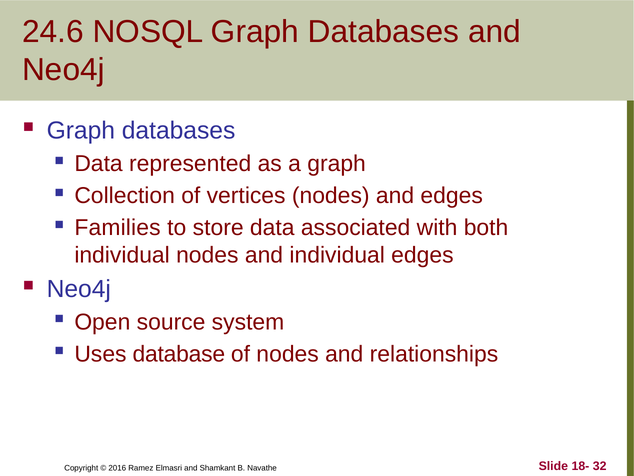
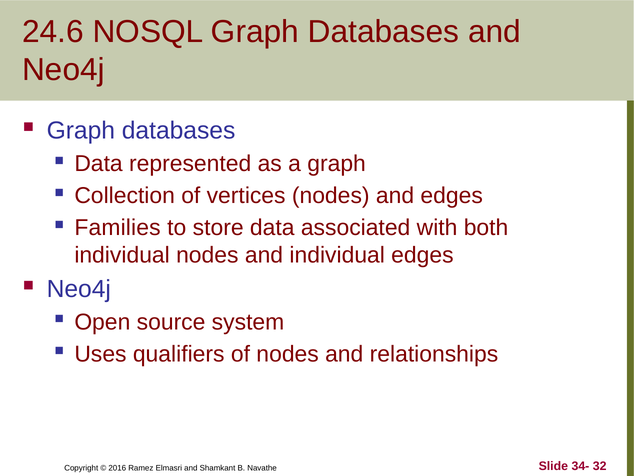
database: database -> qualifiers (179, 354)
18-: 18- -> 34- (580, 466)
